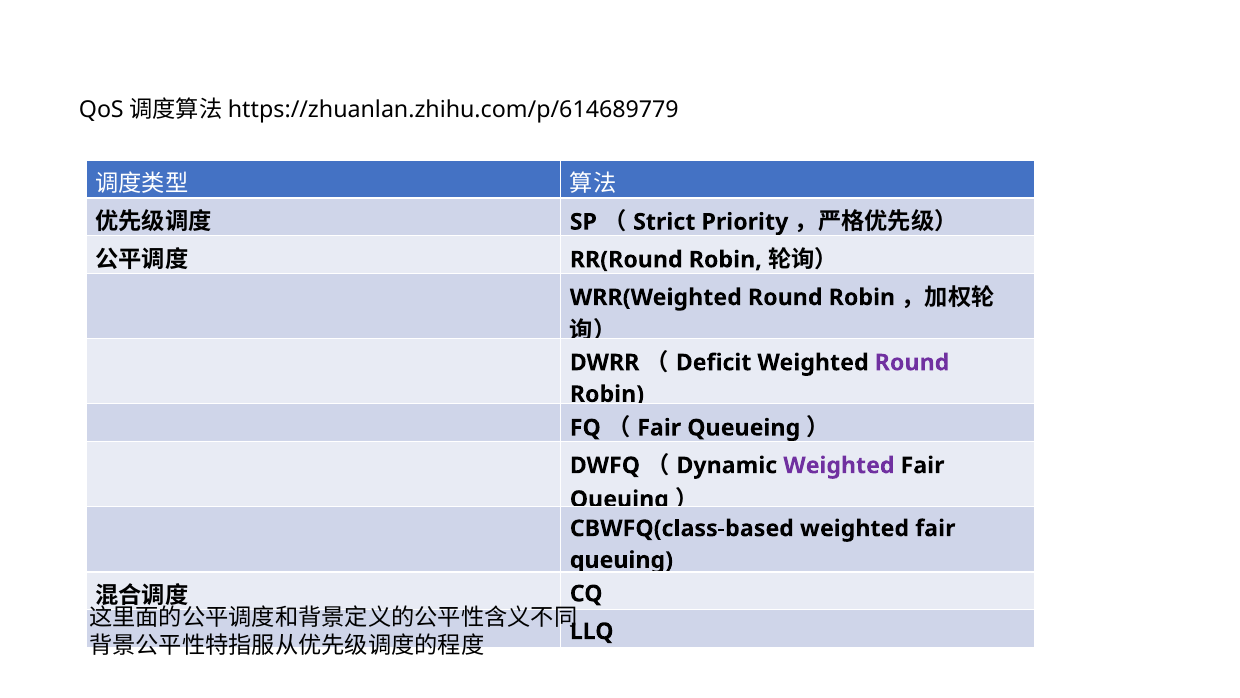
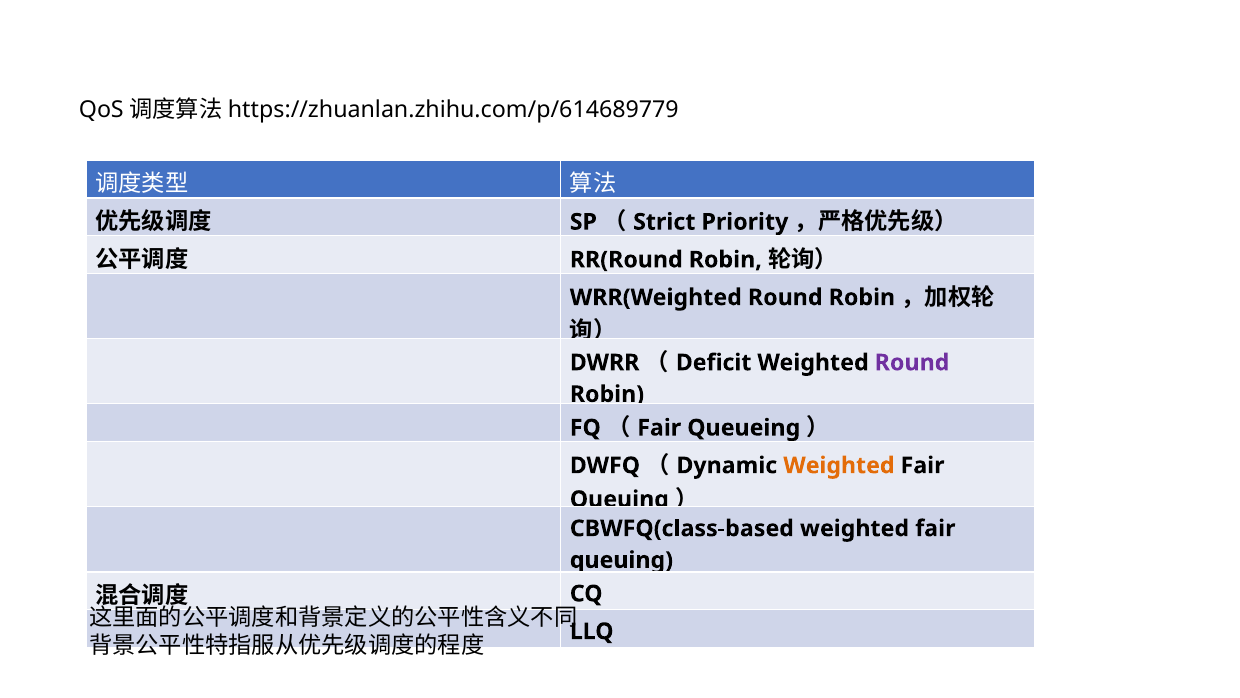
Weighted colour: purple -> orange (839, 465)
